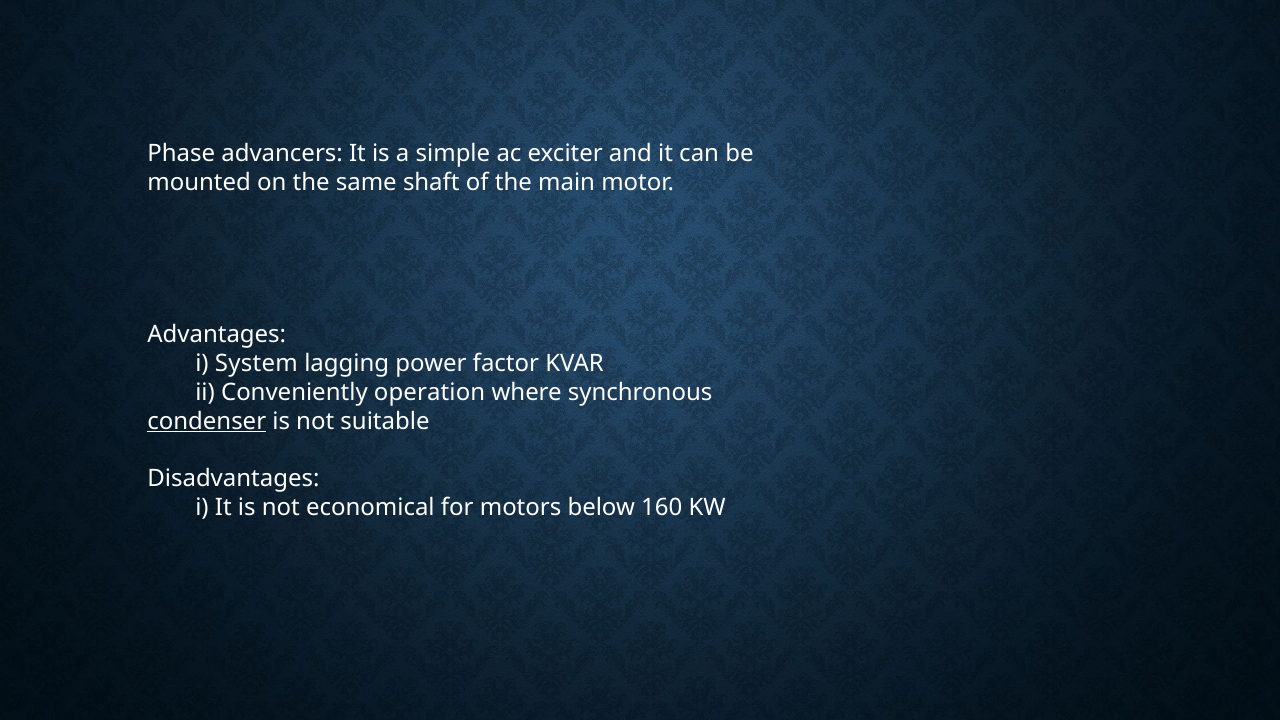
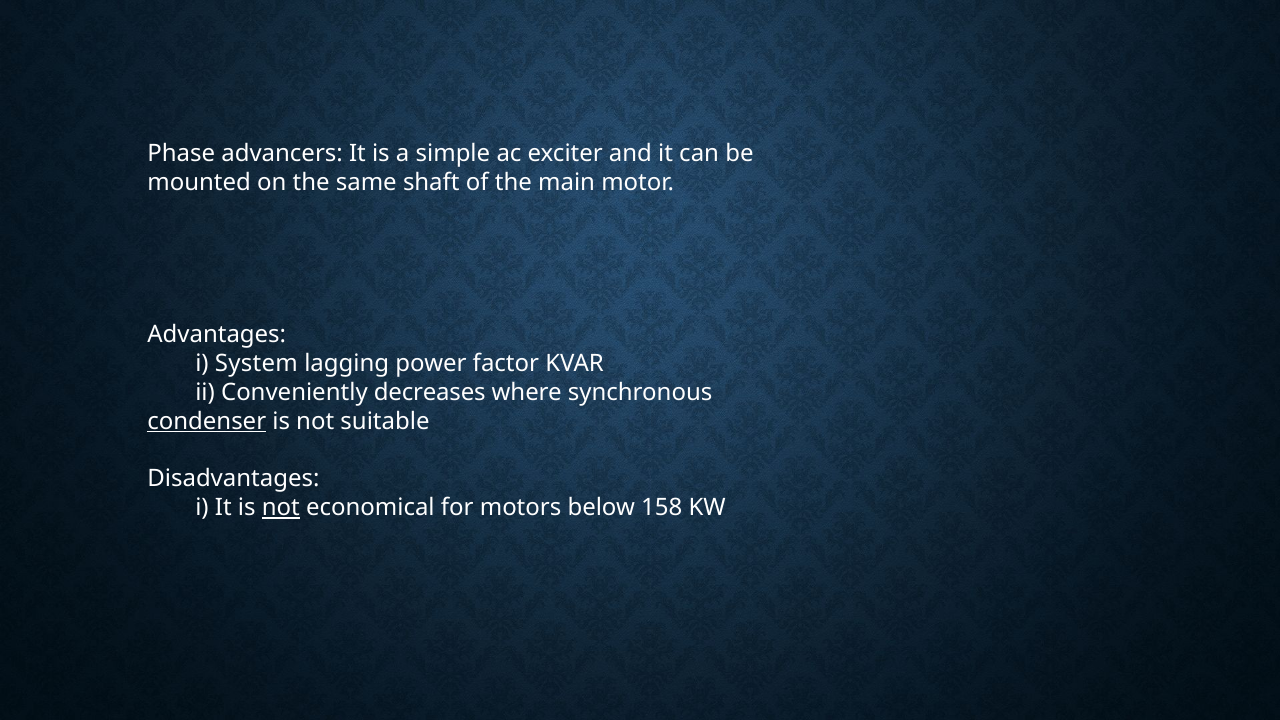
operation: operation -> decreases (430, 392)
not underline: none -> present (281, 508)
160: 160 -> 158 (662, 508)
